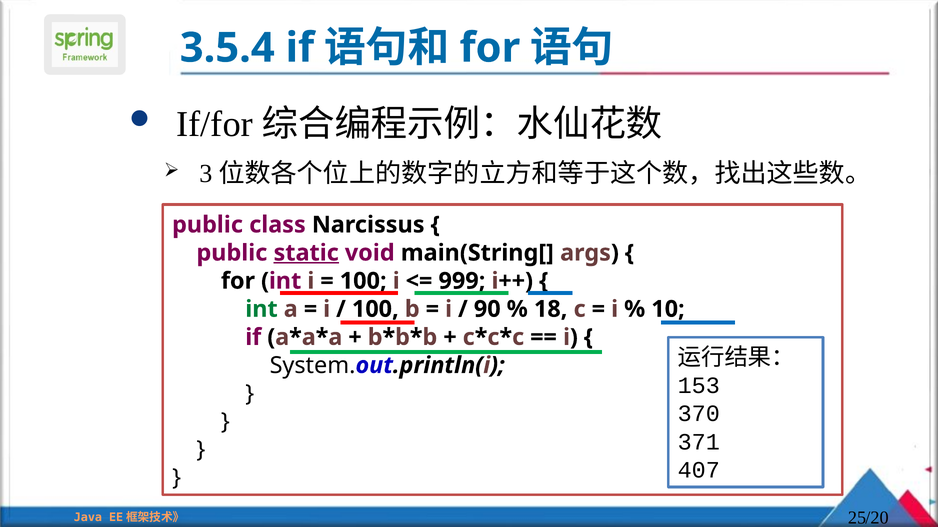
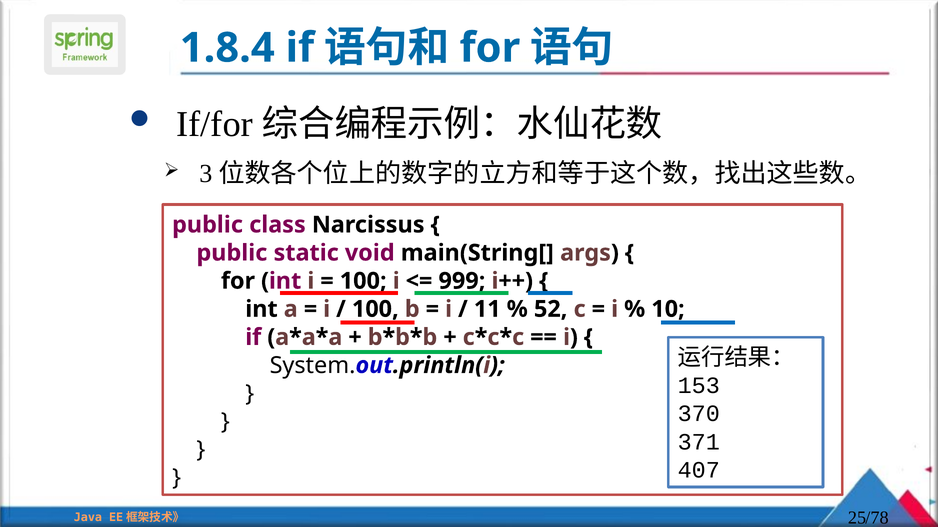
3.5.4: 3.5.4 -> 1.8.4 (227, 48)
static underline: present -> none (306, 253)
int colour: green -> black (261, 309)
90: 90 -> 11 (487, 309)
18: 18 -> 52 (551, 309)
/20: /20 -> /78 (877, 519)
